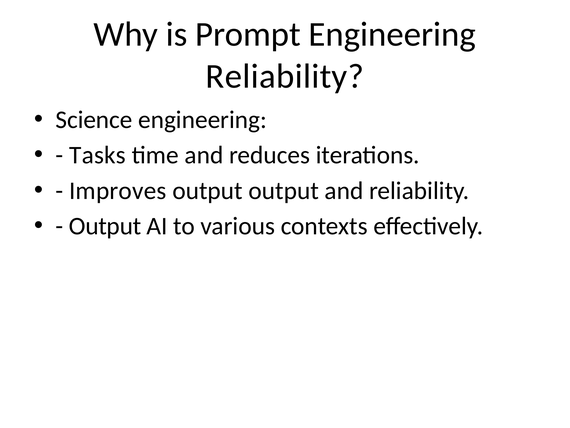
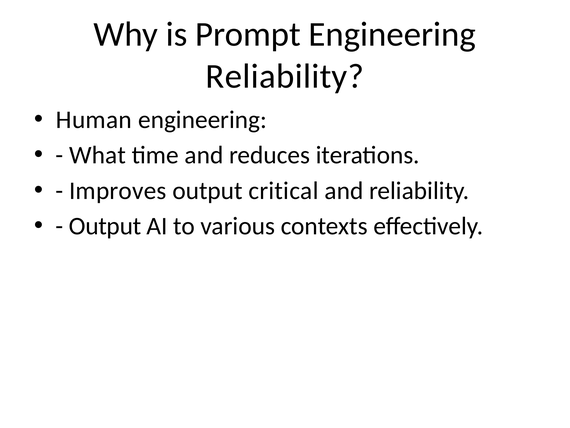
Science: Science -> Human (94, 120)
Tasks: Tasks -> What (98, 155)
output output: output -> critical (284, 191)
